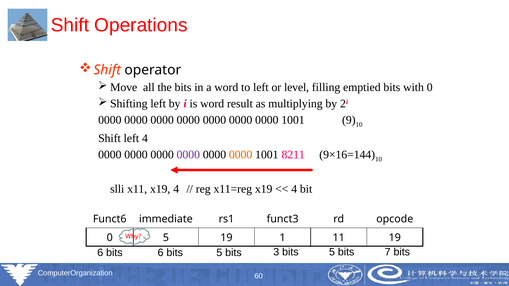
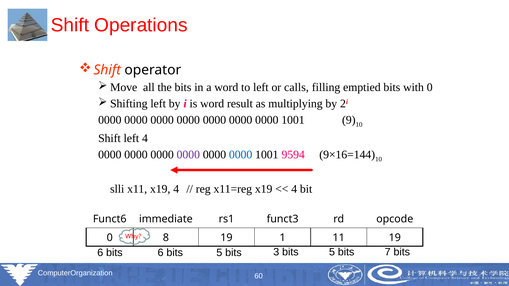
level: level -> calls (296, 88)
0000 colour: orange -> blue (241, 155)
8211: 8211 -> 9594 (293, 155)
0 5: 5 -> 8 (166, 238)
